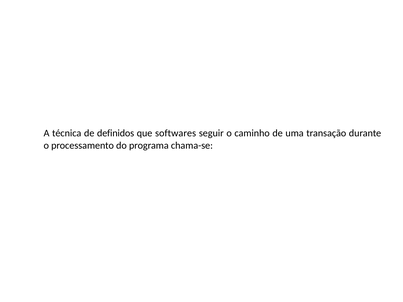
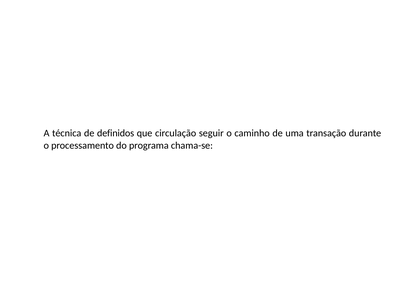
softwares: softwares -> circulação (176, 133)
